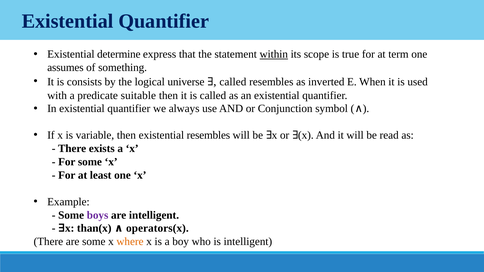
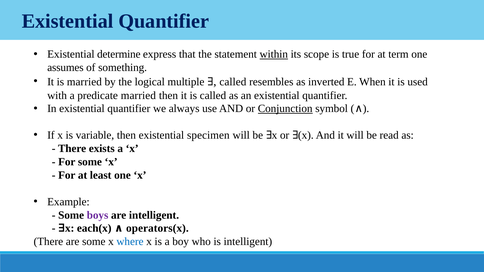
is consists: consists -> married (84, 82)
universe: universe -> multiple (186, 82)
predicate suitable: suitable -> married (138, 95)
Conjunction underline: none -> present (285, 109)
existential resembles: resembles -> specimen (208, 135)
than(x: than(x -> each(x (94, 229)
where colour: orange -> blue (130, 242)
